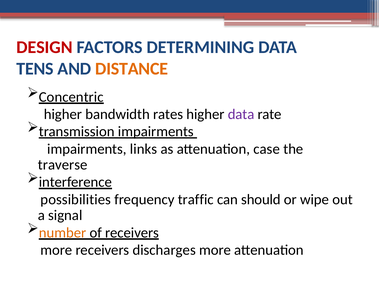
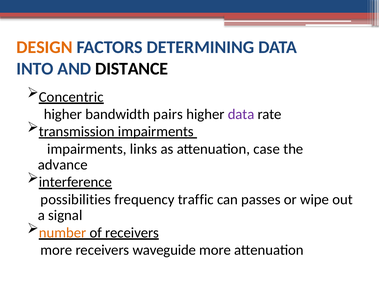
DESIGN colour: red -> orange (44, 47)
TENS: TENS -> INTO (35, 69)
DISTANCE colour: orange -> black (132, 69)
rates: rates -> pairs (168, 114)
traverse: traverse -> advance (63, 165)
should: should -> passes (261, 200)
discharges: discharges -> waveguide (164, 250)
